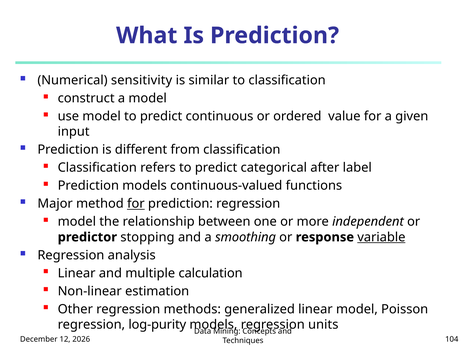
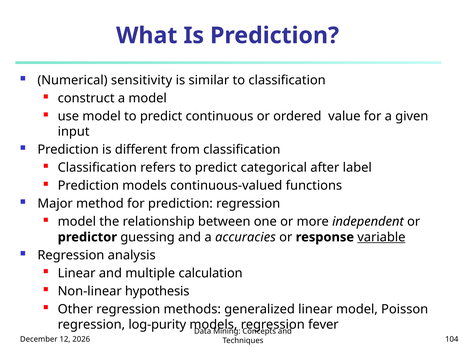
for underline: present -> none (136, 204)
stopping: stopping -> guessing (148, 237)
smoothing: smoothing -> accuracies (245, 237)
estimation: estimation -> hypothesis (157, 291)
units: units -> fever (323, 325)
